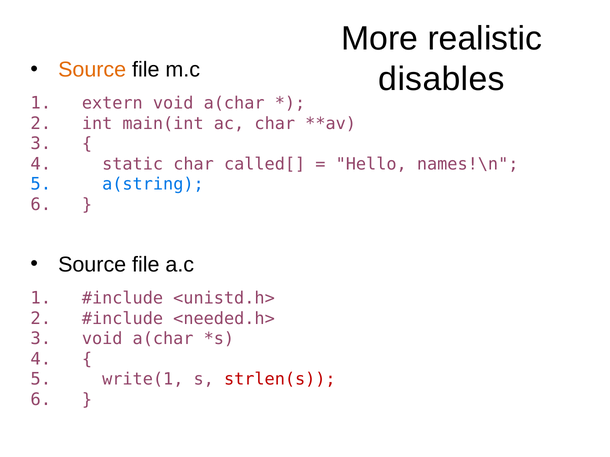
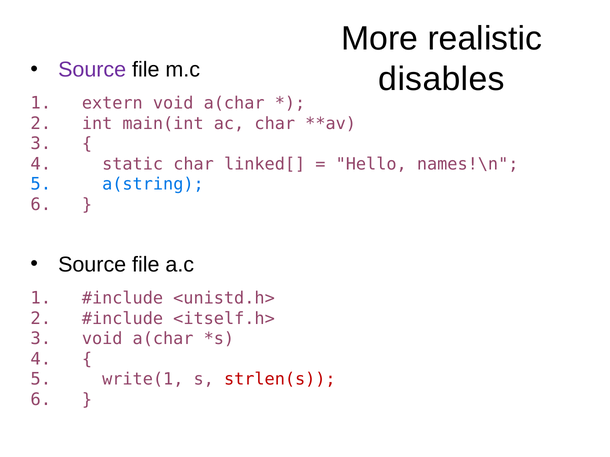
Source colour: orange -> purple (92, 70)
called[: called[ -> linked[ (265, 164)
<needed.h>: <needed.h> -> <itself.h> (224, 319)
